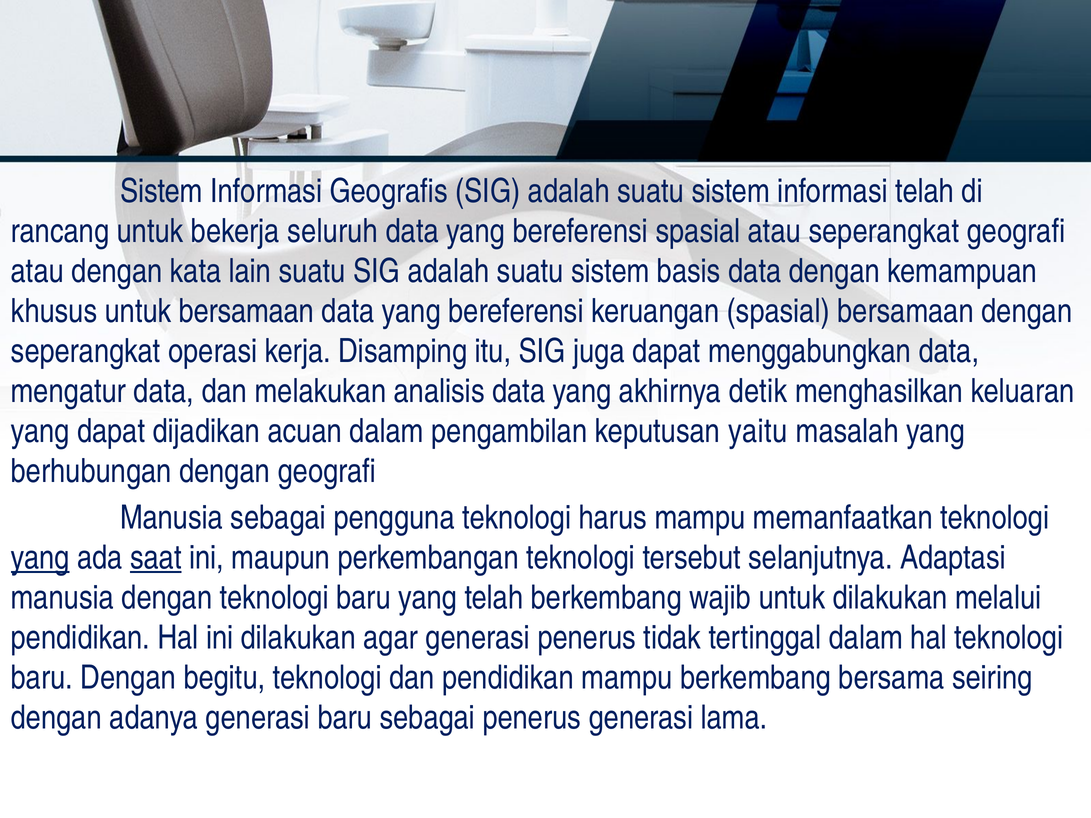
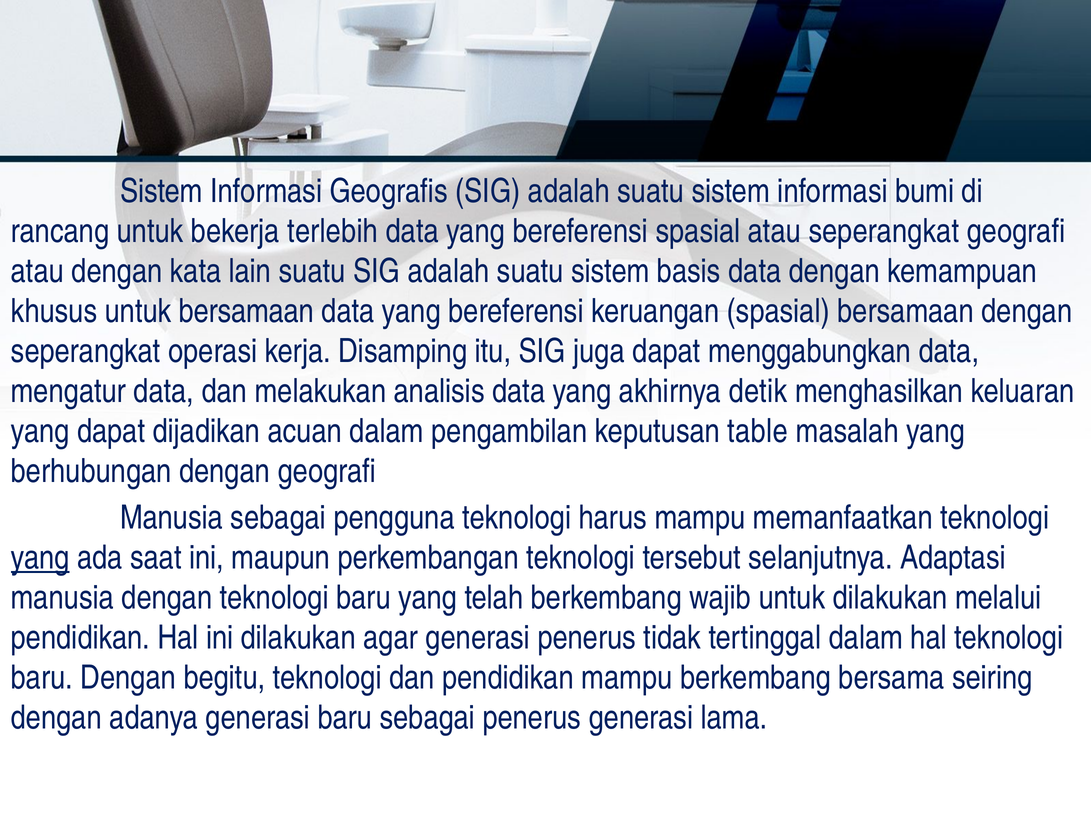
informasi telah: telah -> bumi (925, 191)
seluruh: seluruh -> terlebih (333, 231)
yaitu: yaitu -> table (758, 431)
saat underline: present -> none (156, 558)
